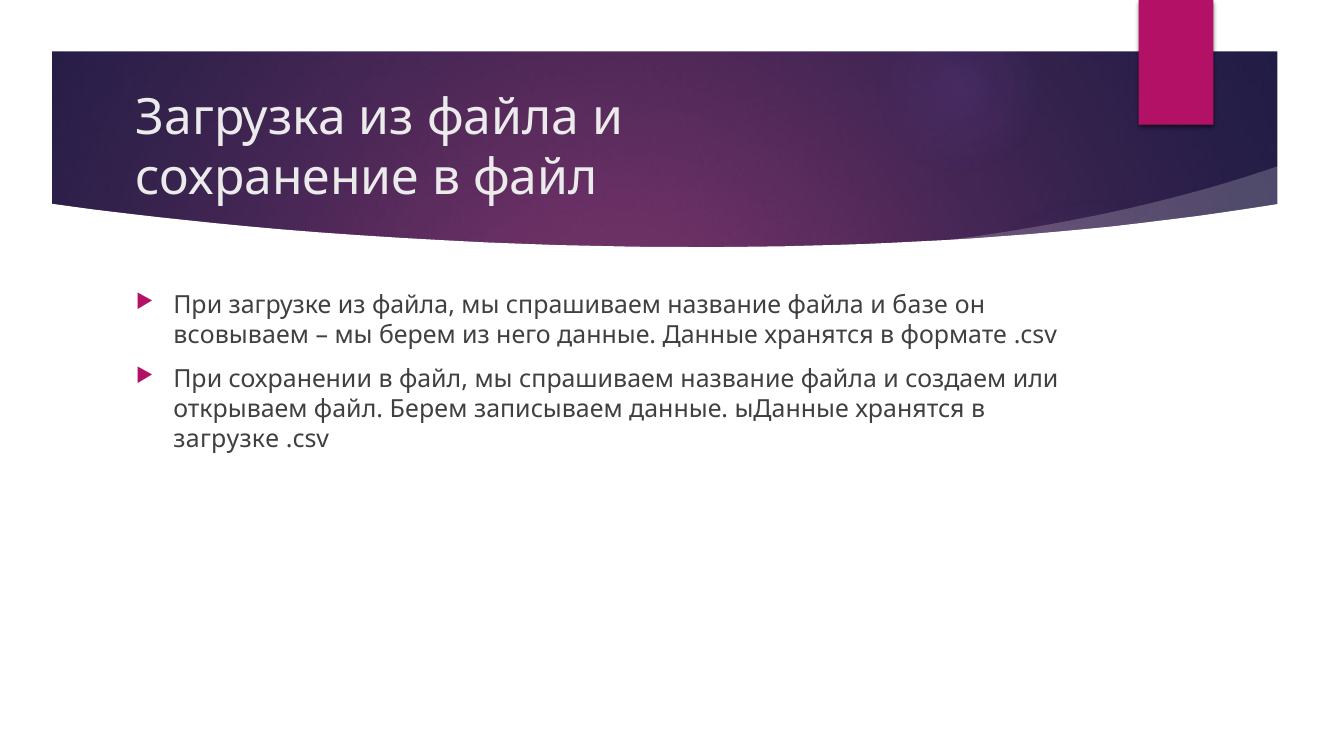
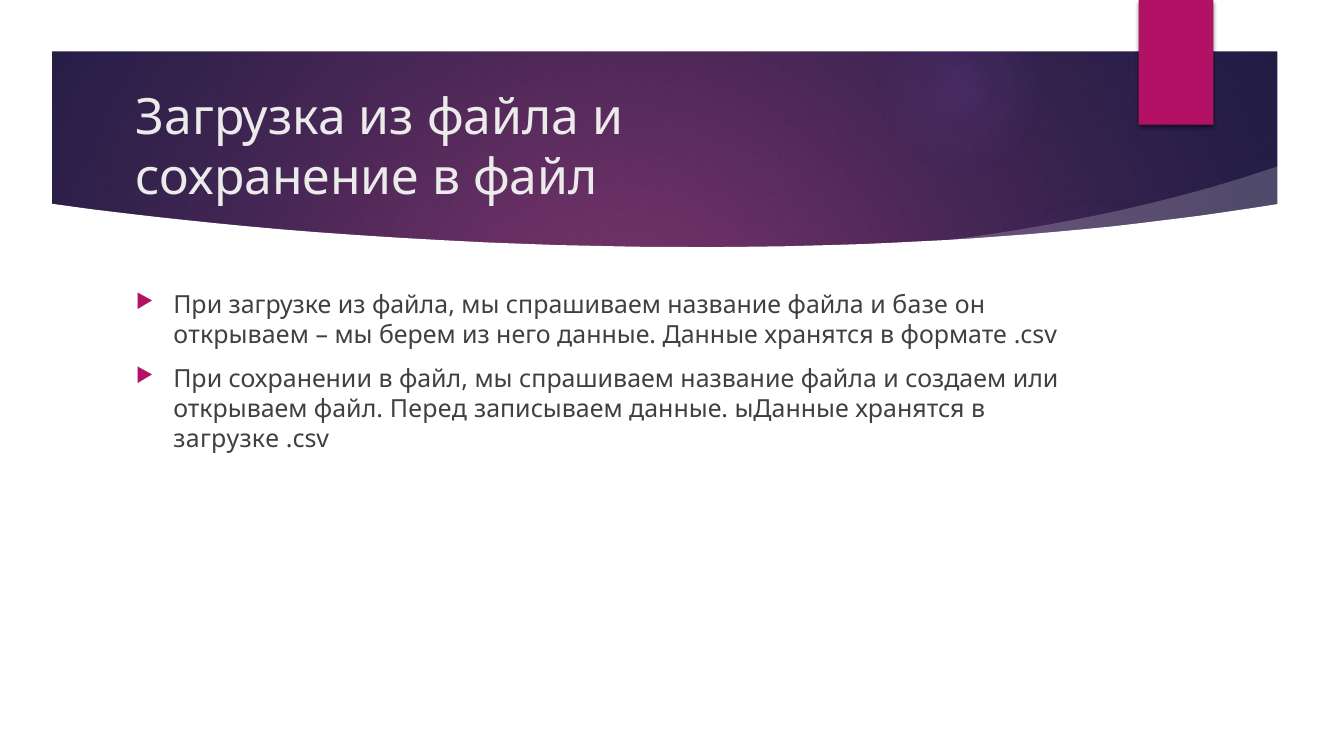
всовываем: всовываем -> открываем (241, 336)
файл Берем: Берем -> Перед (428, 409)
